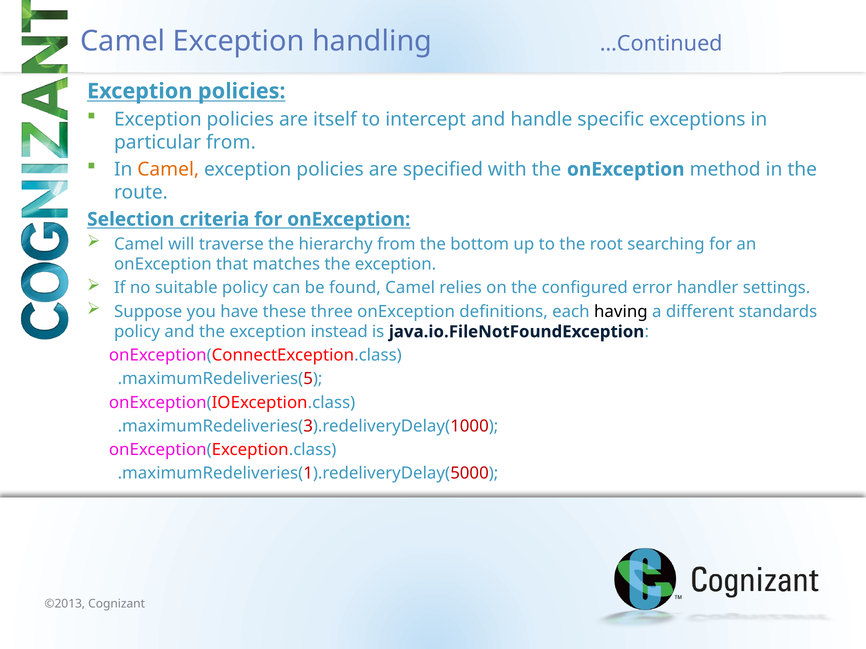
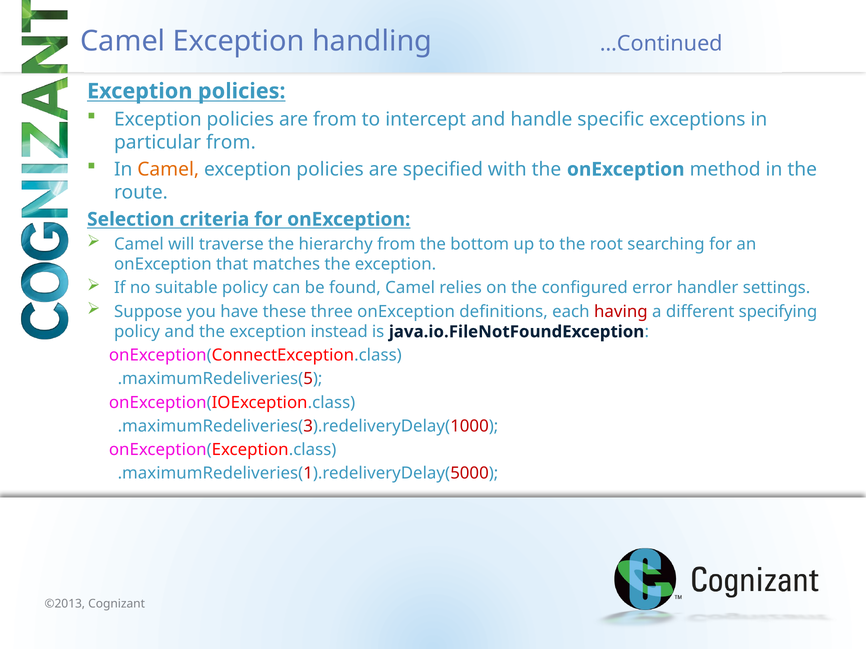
are itself: itself -> from (335, 119)
having colour: black -> red (621, 312)
standards: standards -> specifying (778, 312)
